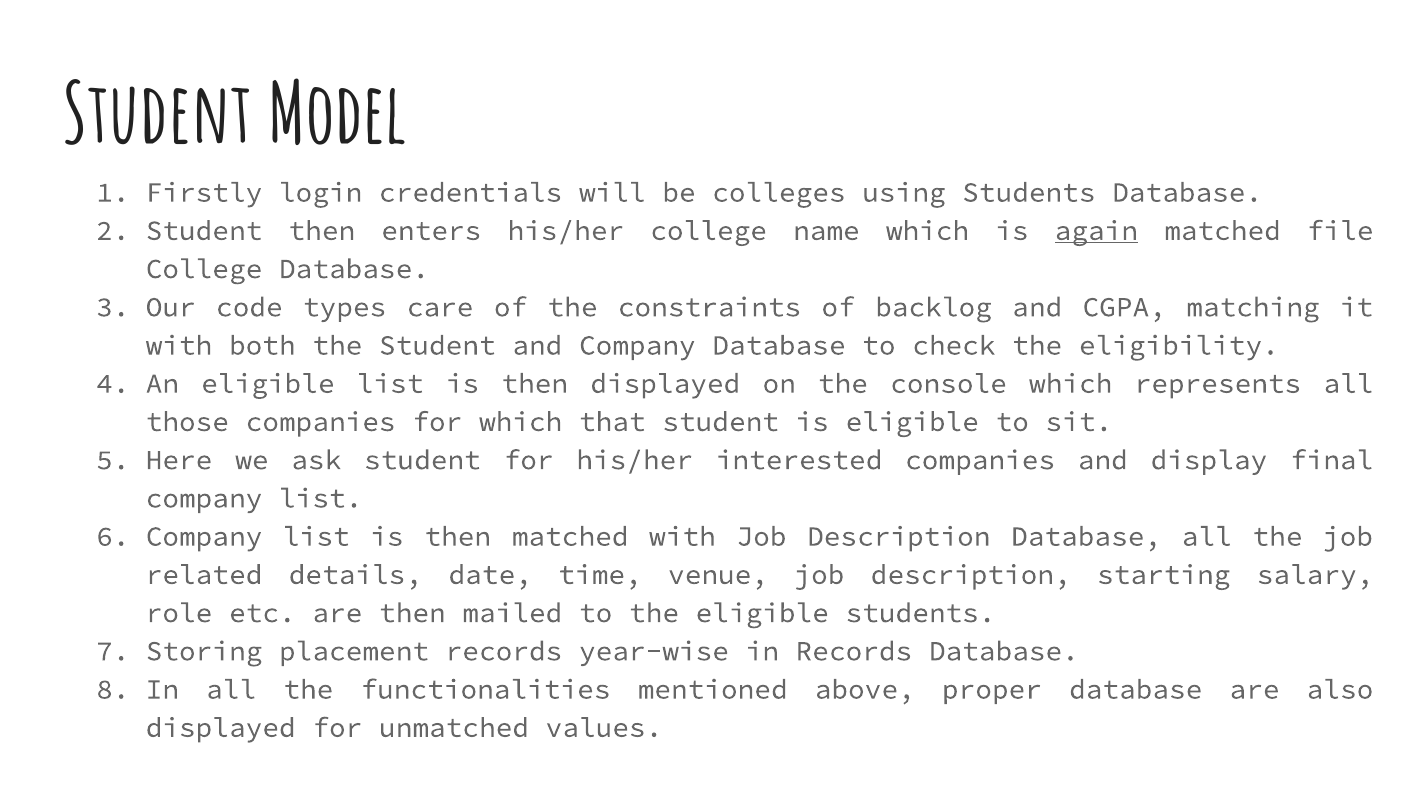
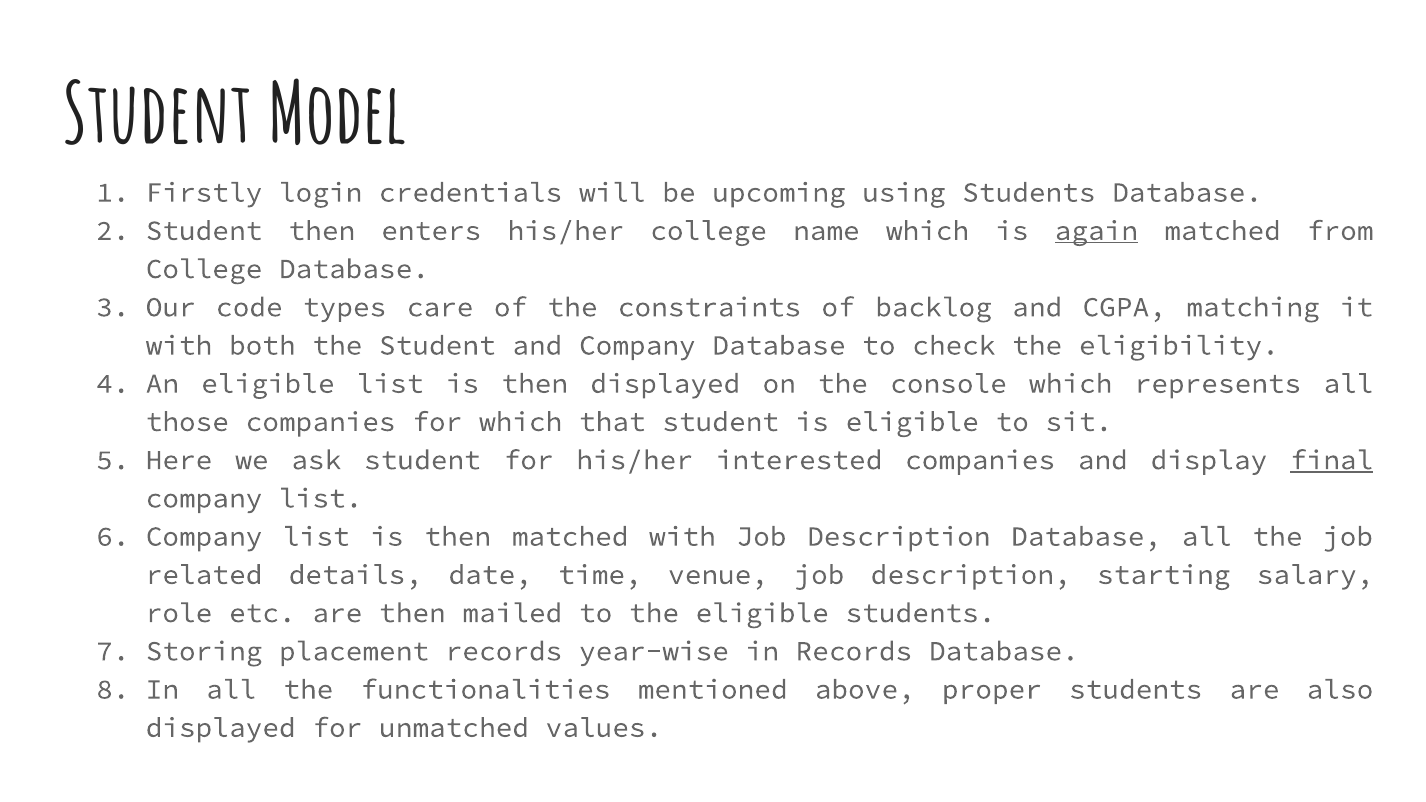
colleges: colleges -> upcoming (779, 193)
file: file -> from (1340, 231)
final underline: none -> present (1332, 460)
proper database: database -> students (1136, 690)
